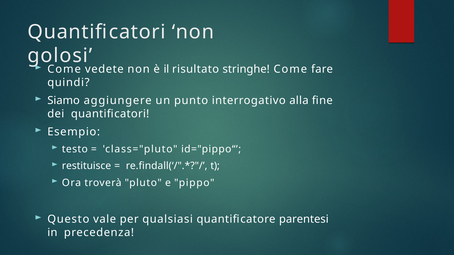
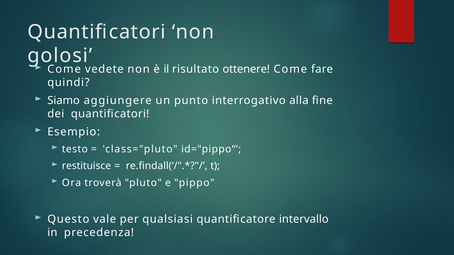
stringhe: stringhe -> ottenere (246, 69)
parentesi: parentesi -> intervallo (304, 220)
